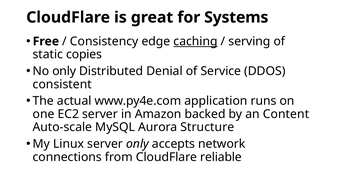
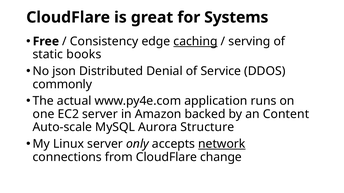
copies: copies -> books (84, 55)
No only: only -> json (64, 71)
consistent: consistent -> commonly (62, 84)
network underline: none -> present (222, 144)
reliable: reliable -> change (221, 157)
